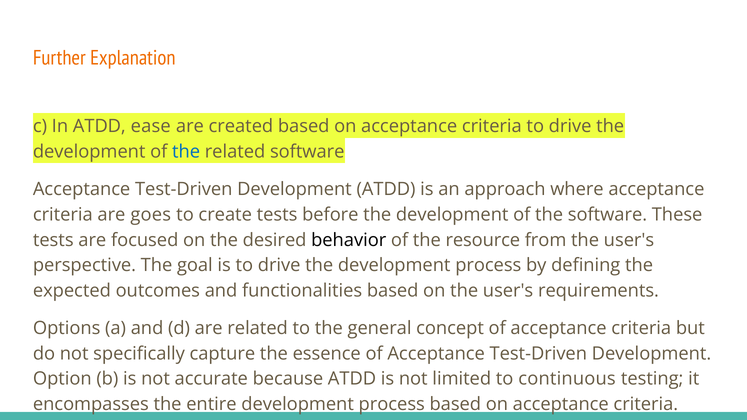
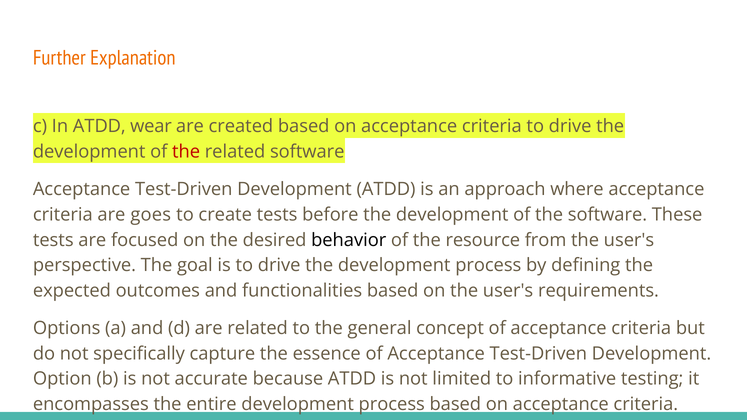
ease: ease -> wear (151, 126)
the colour: blue -> red (186, 152)
continuous: continuous -> informative (567, 379)
